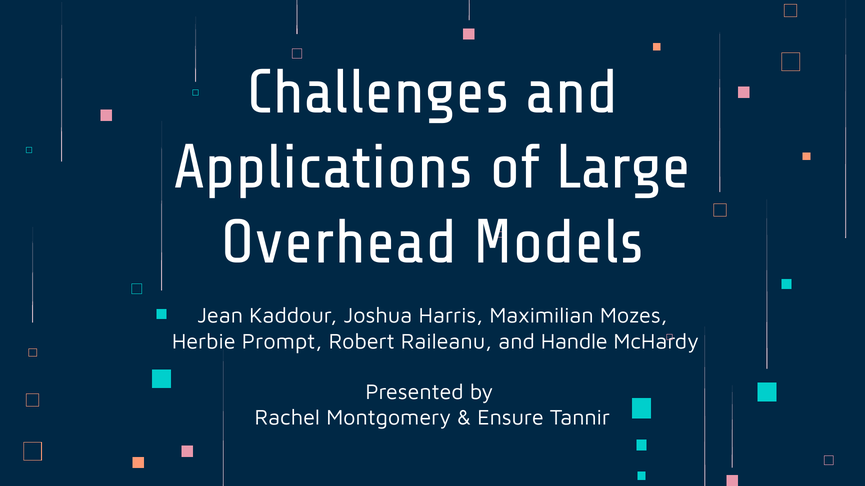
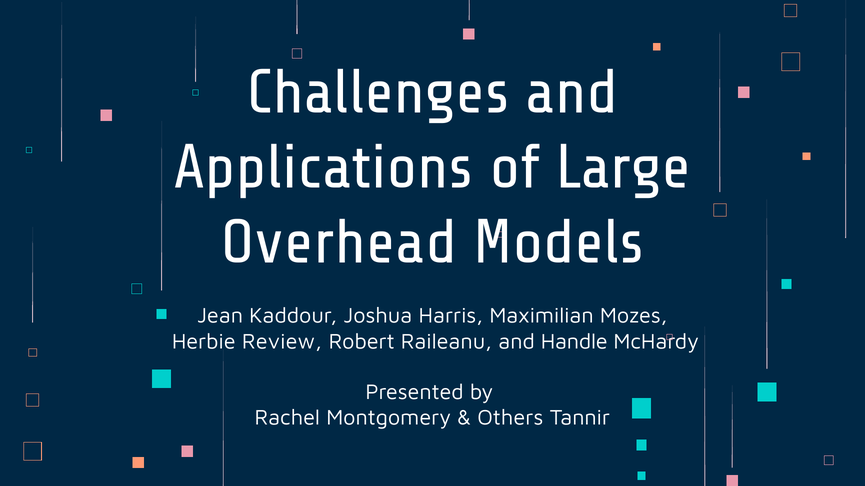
Prompt: Prompt -> Review (282, 342)
Ensure: Ensure -> Others (510, 418)
